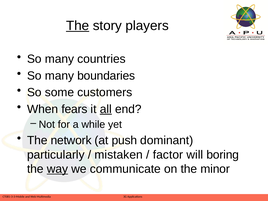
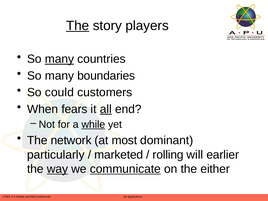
many underline: none -> present (59, 59)
some: some -> could (59, 92)
while underline: none -> present (93, 124)
push: push -> most (124, 140)
mistaken: mistaken -> marketed (119, 155)
factor: factor -> rolling (168, 155)
boring: boring -> earlier (223, 155)
communicate underline: none -> present (125, 169)
minor: minor -> either (215, 169)
